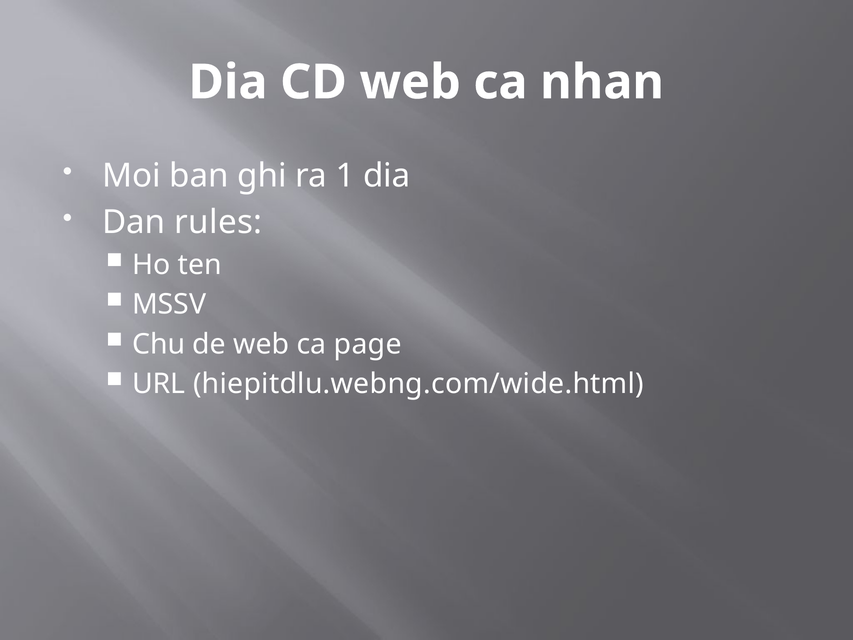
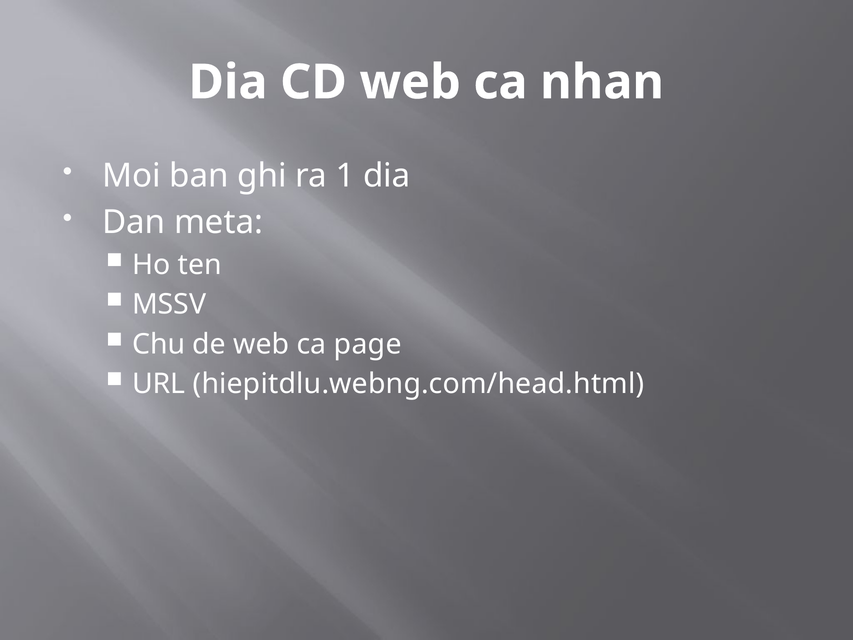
rules: rules -> meta (219, 222)
hiepitdlu.webng.com/wide.html: hiepitdlu.webng.com/wide.html -> hiepitdlu.webng.com/head.html (419, 384)
